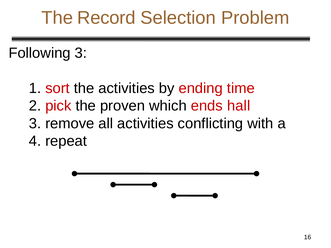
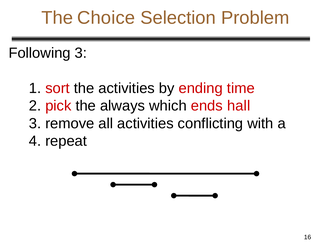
Record: Record -> Choice (106, 18)
proven: proven -> always (123, 106)
